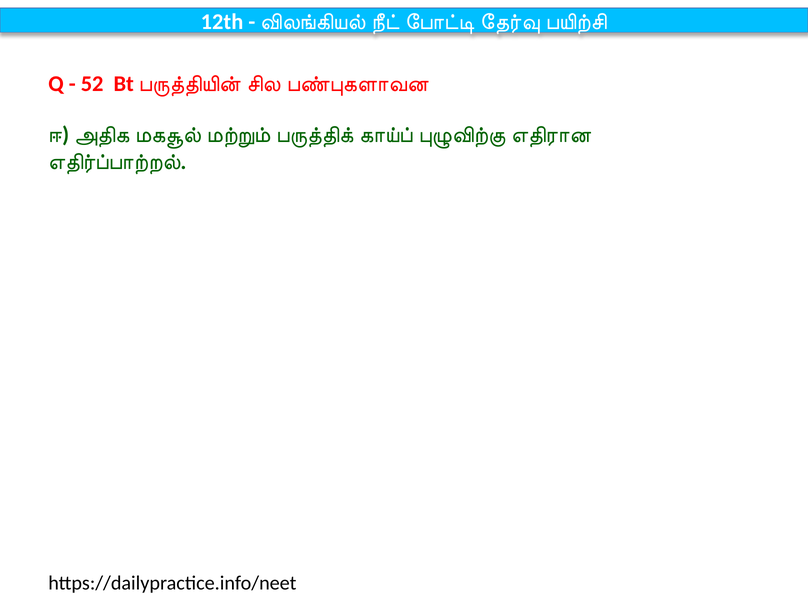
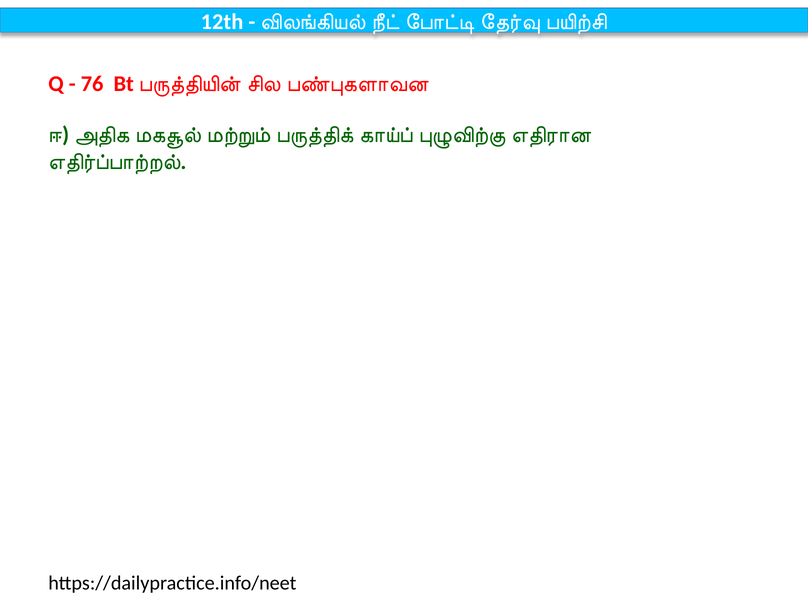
52: 52 -> 76 (92, 84)
